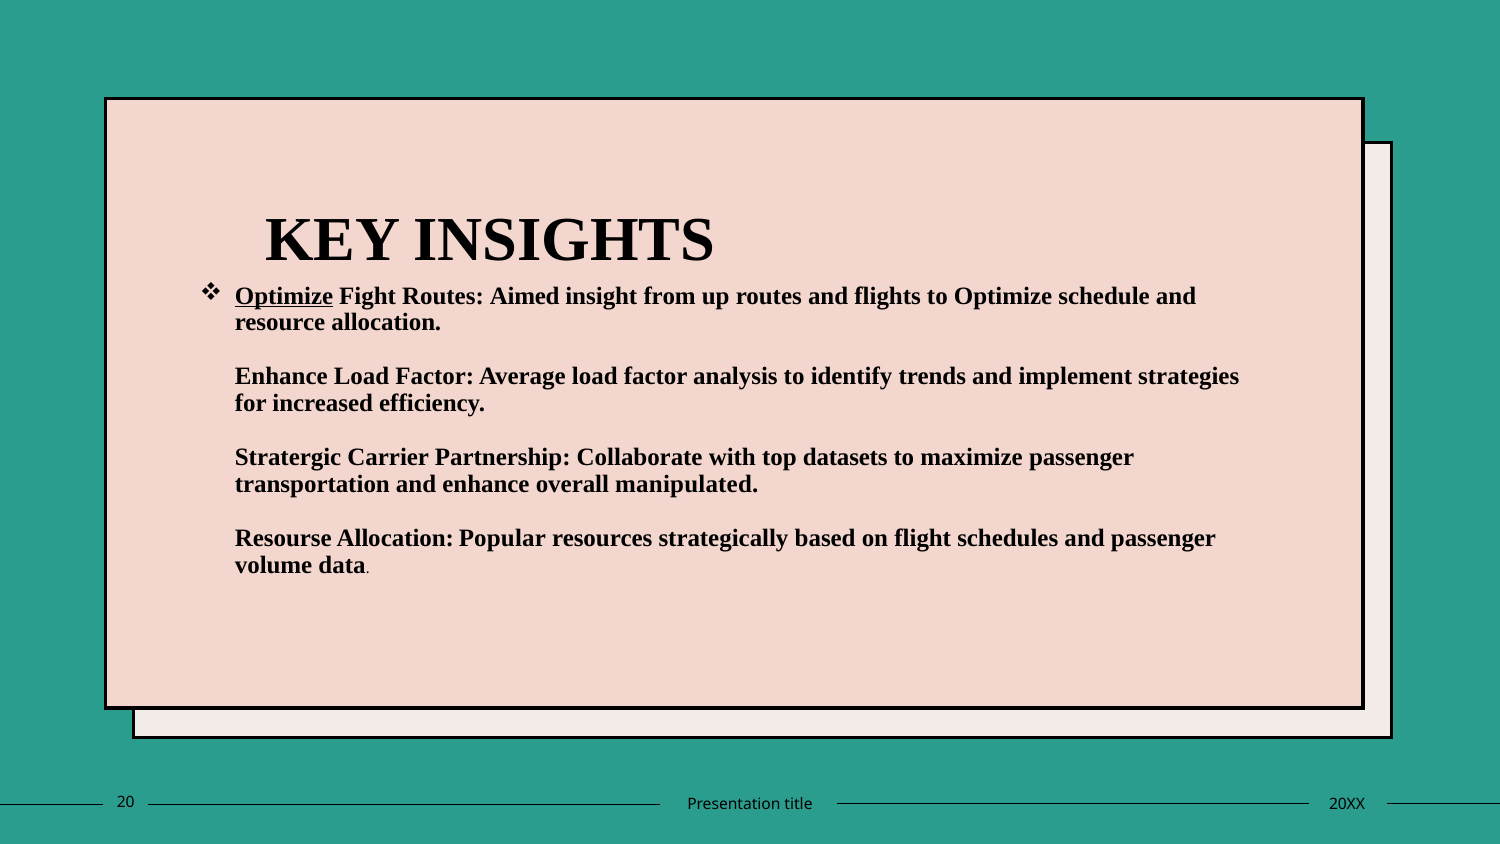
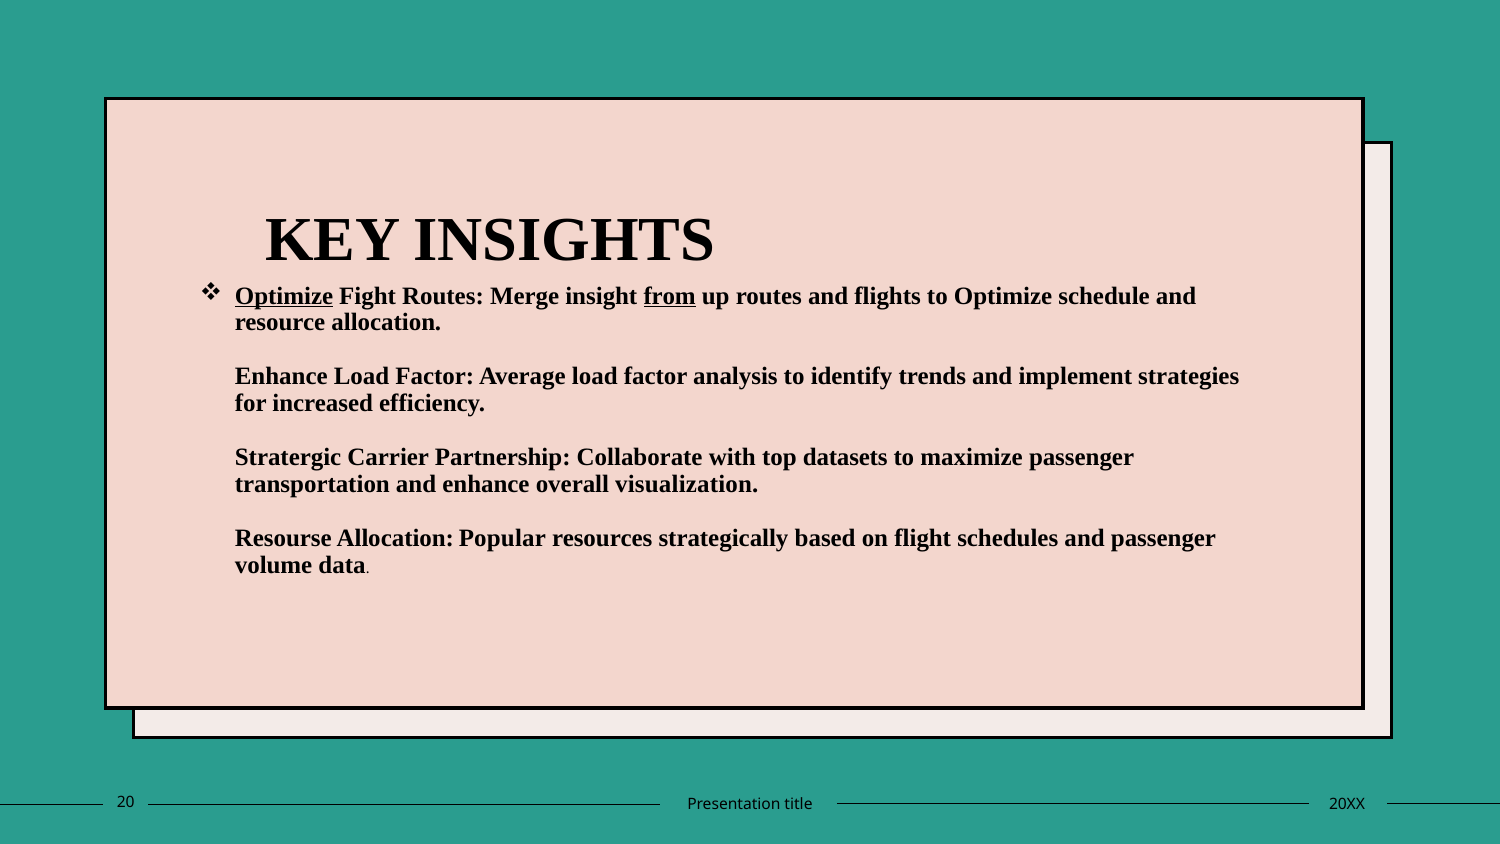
Aimed: Aimed -> Merge (525, 296)
from underline: none -> present (670, 296)
manipulated: manipulated -> visualization (687, 484)
